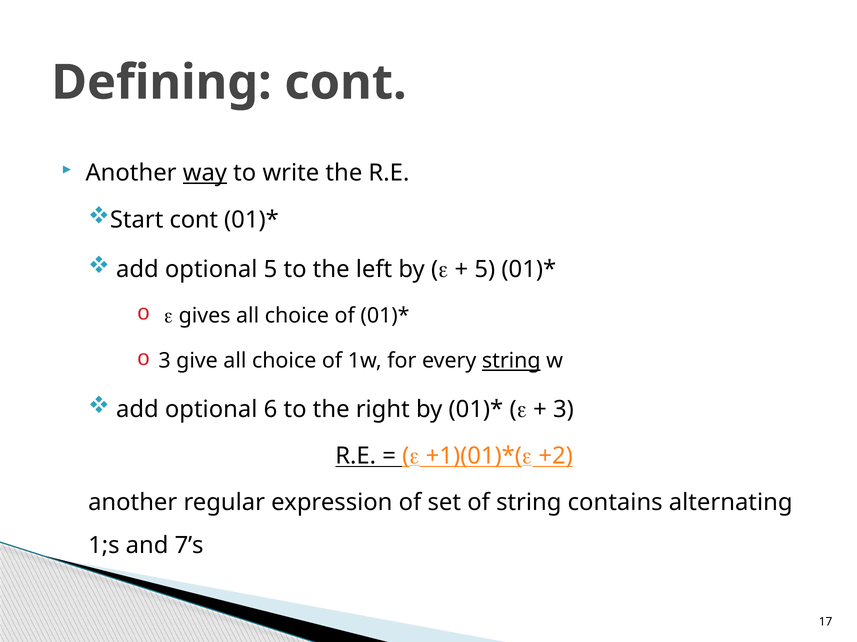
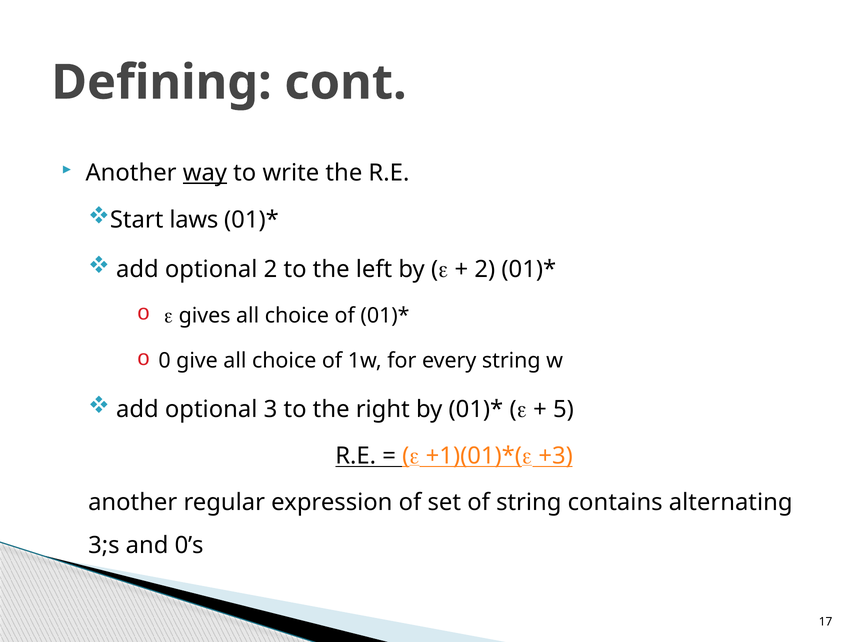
Start cont: cont -> laws (194, 220)
optional 5: 5 -> 2 (271, 270)
5: 5 -> 2 (485, 270)
3: 3 -> 0 (165, 361)
string underline: present -> none (511, 361)
6: 6 -> 3 (271, 410)
3: 3 -> 5 (563, 410)
+2: +2 -> +3 (556, 456)
1;s: 1;s -> 3;s (104, 546)
7’s: 7’s -> 0’s (189, 546)
